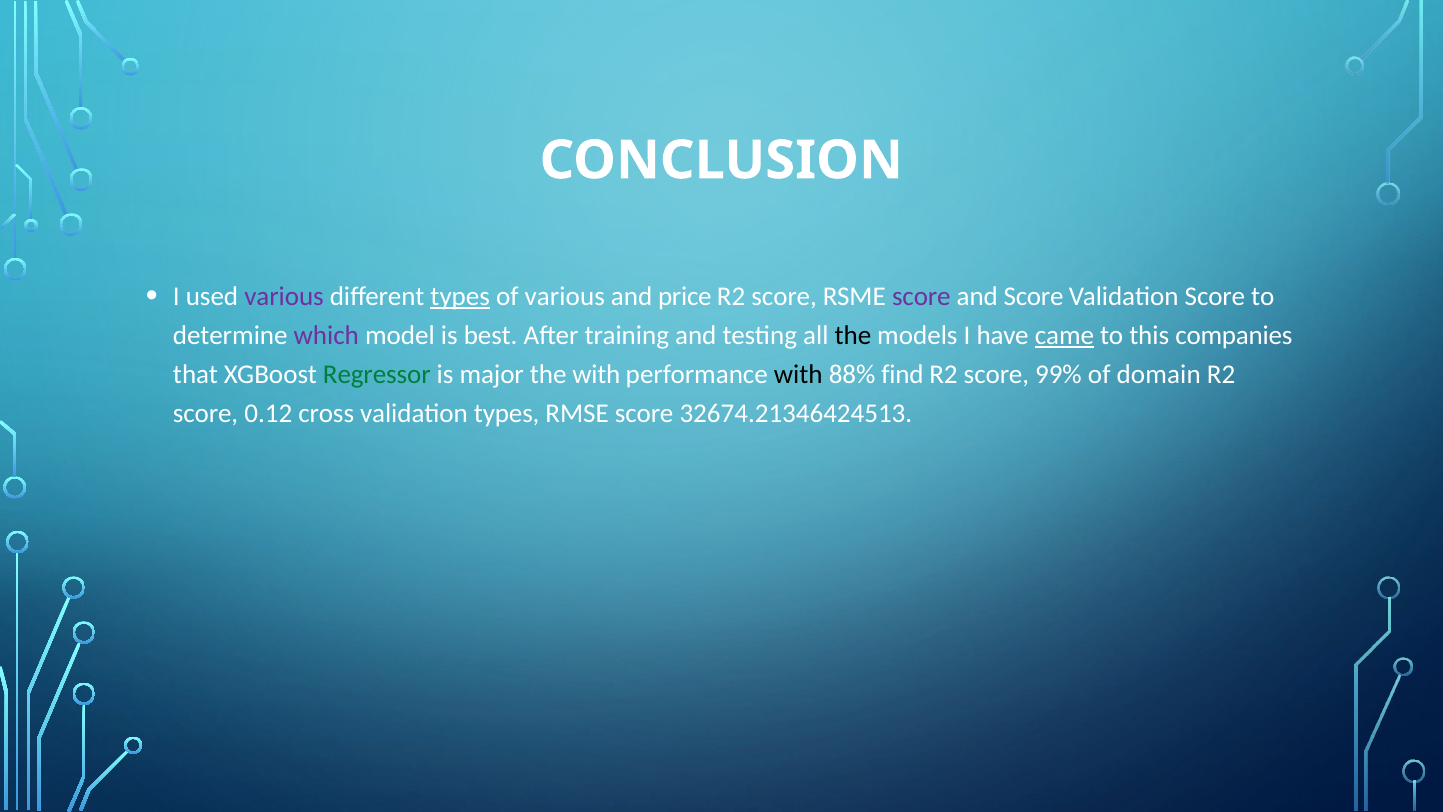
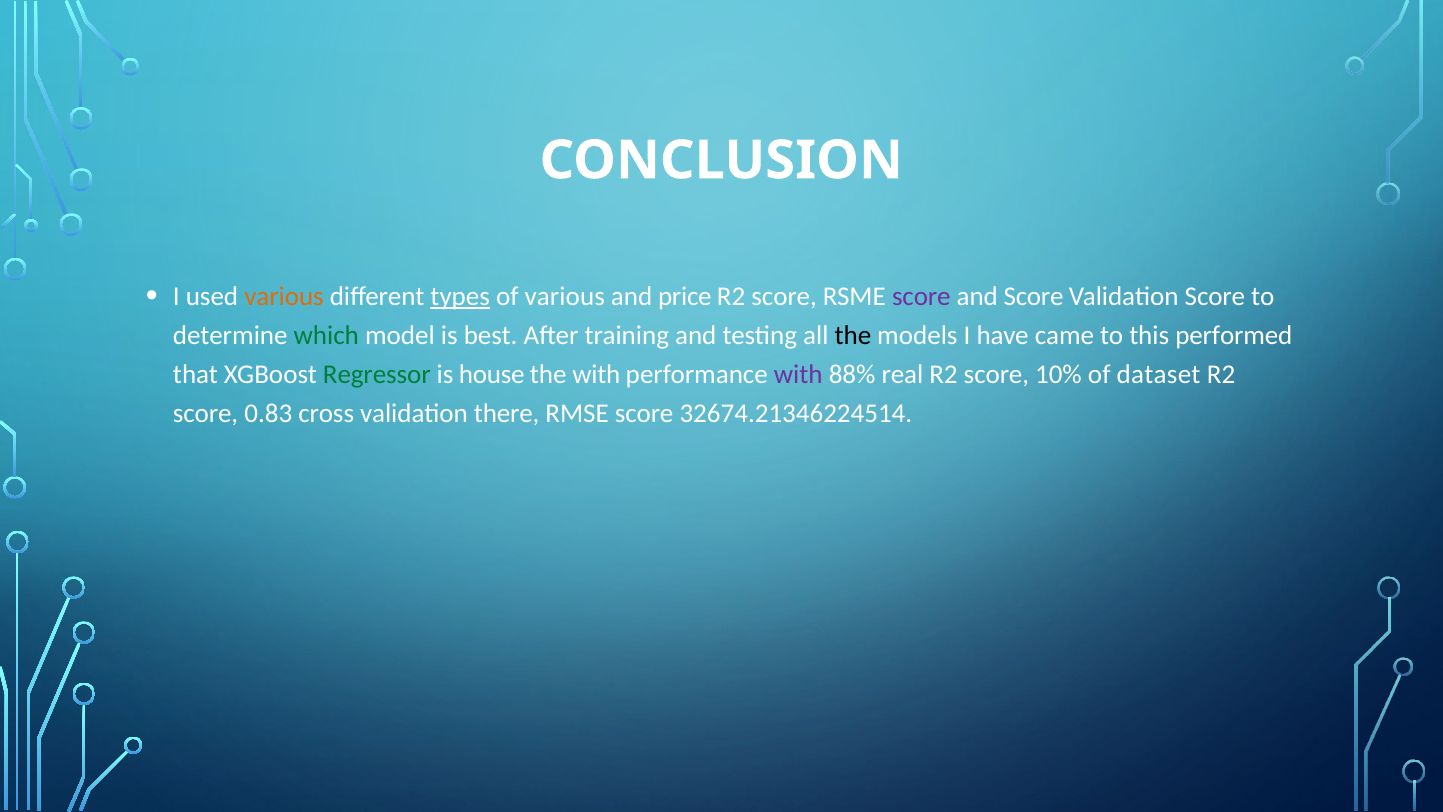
various colour: purple -> orange (284, 296)
which colour: purple -> green (326, 335)
came underline: present -> none (1064, 335)
companies: companies -> performed (1234, 335)
major: major -> house (492, 374)
with colour: black -> purple (798, 374)
find: find -> real (902, 374)
99%: 99% -> 10% (1058, 374)
domain: domain -> dataset (1159, 374)
0.12: 0.12 -> 0.83 (268, 413)
validation types: types -> there (507, 413)
32674.21346424513: 32674.21346424513 -> 32674.21346224514 (796, 413)
